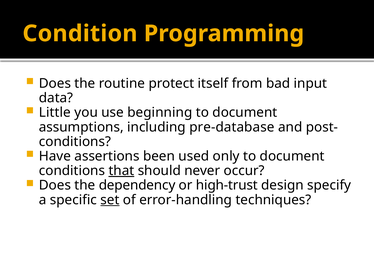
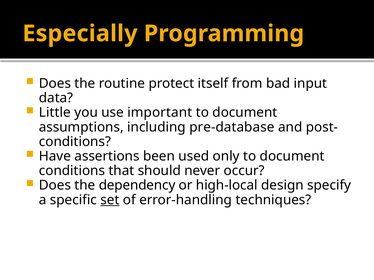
Condition: Condition -> Especially (80, 34)
beginning: beginning -> important (160, 113)
that underline: present -> none (121, 171)
high-trust: high-trust -> high-local (227, 186)
